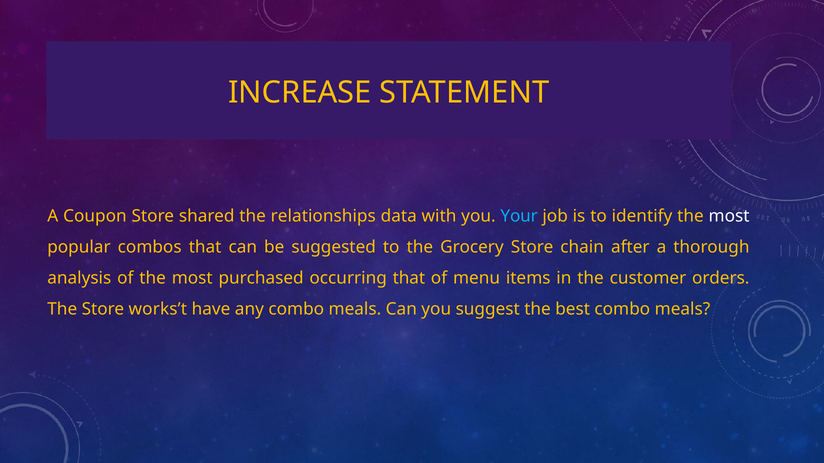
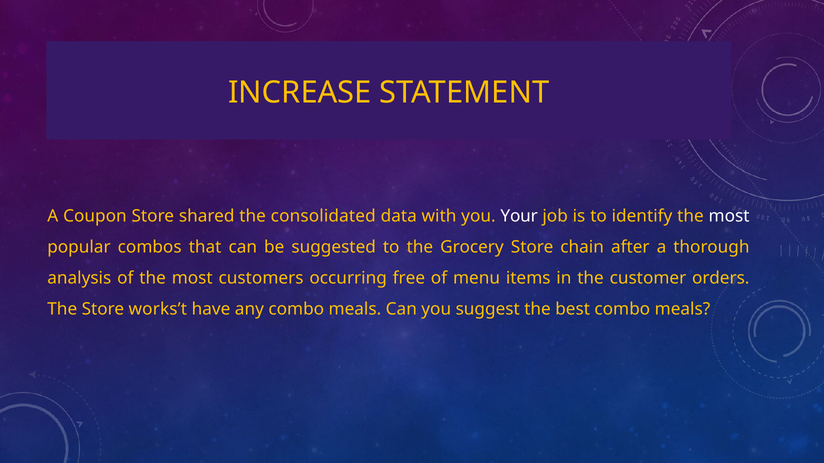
relationships: relationships -> consolidated (323, 217)
Your colour: light blue -> white (519, 217)
purchased: purchased -> customers (261, 278)
occurring that: that -> free (409, 278)
